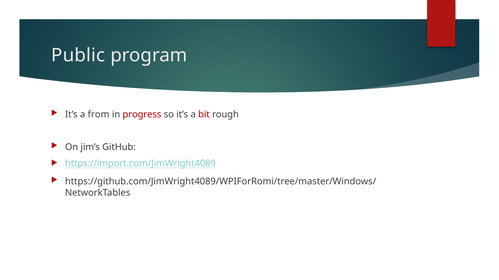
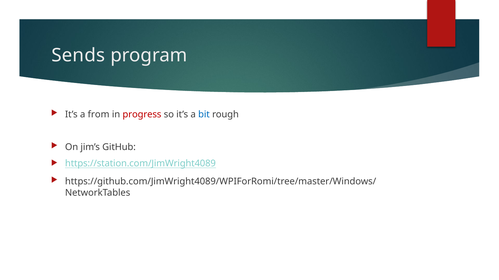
Public: Public -> Sends (78, 56)
bit colour: red -> blue (204, 115)
https://import.com/JimWright4089: https://import.com/JimWright4089 -> https://station.com/JimWright4089 (140, 164)
